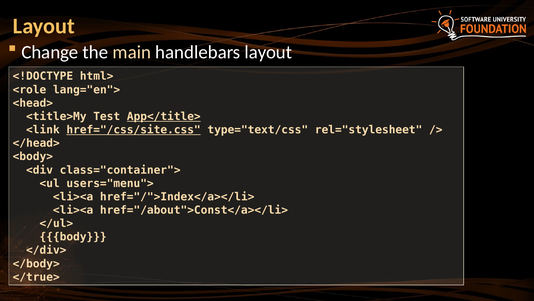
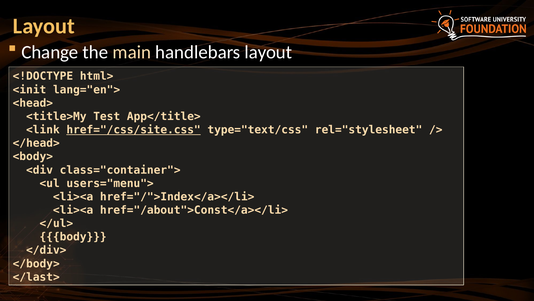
<role: <role -> <init (30, 90)
App</title> underline: present -> none (164, 116)
</true>: </true> -> </last> (36, 277)
